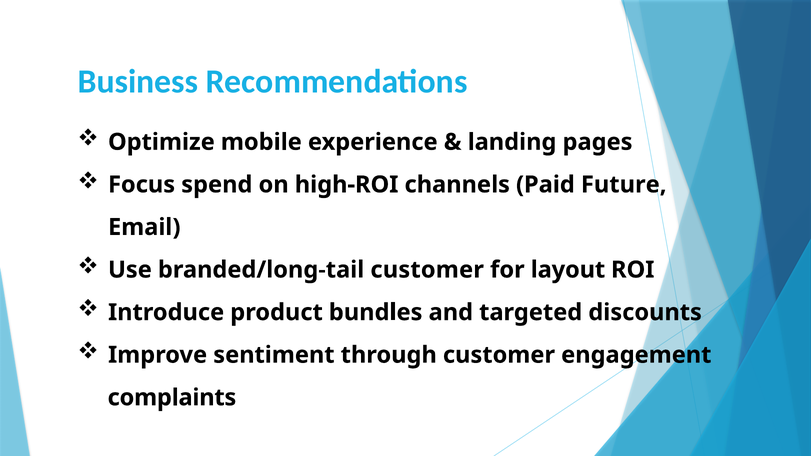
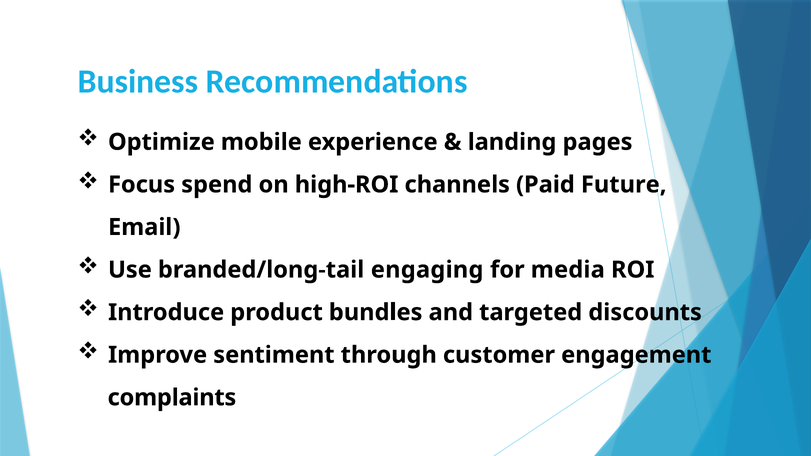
branded/long-tail customer: customer -> engaging (427, 270)
layout: layout -> media (568, 270)
